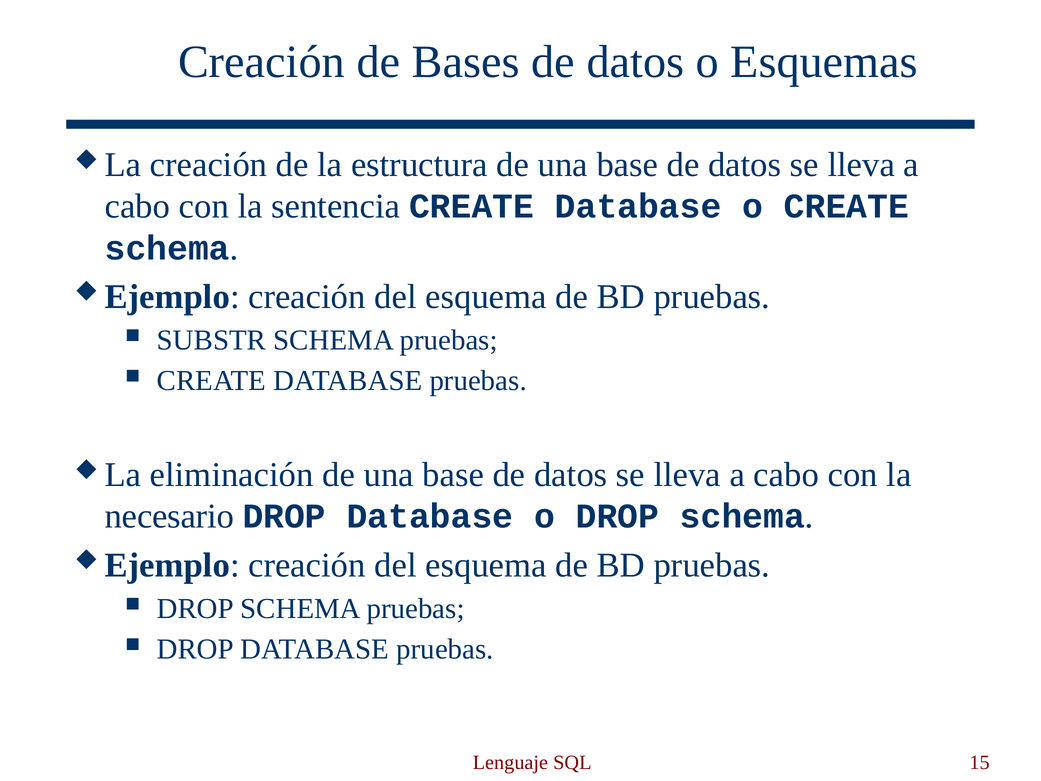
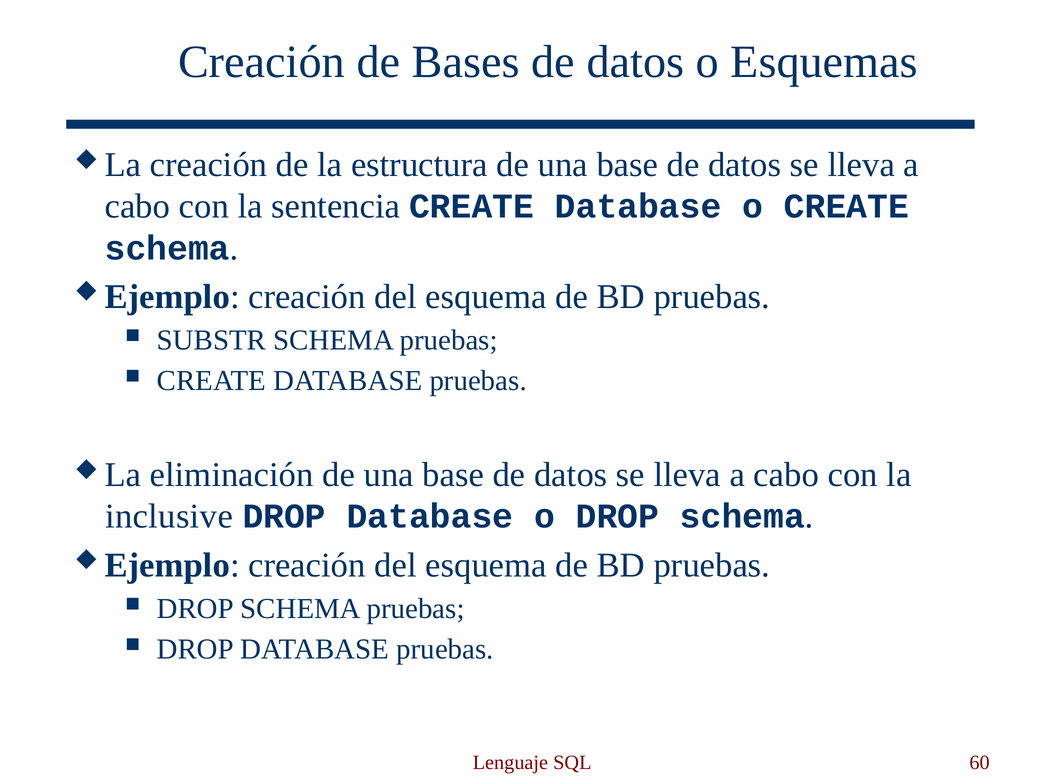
necesario: necesario -> inclusive (169, 516)
15: 15 -> 60 (980, 762)
